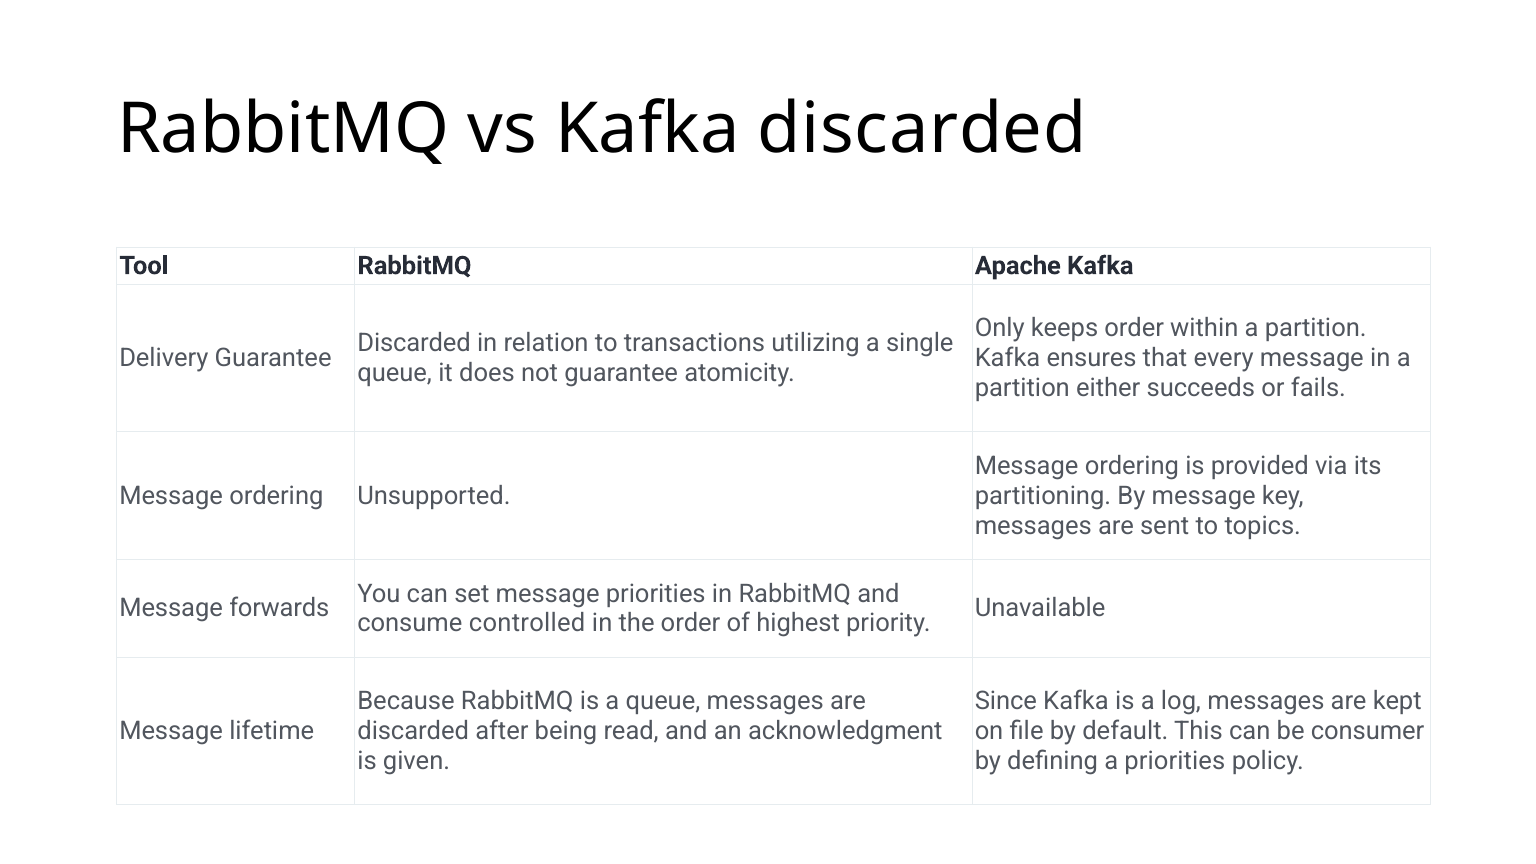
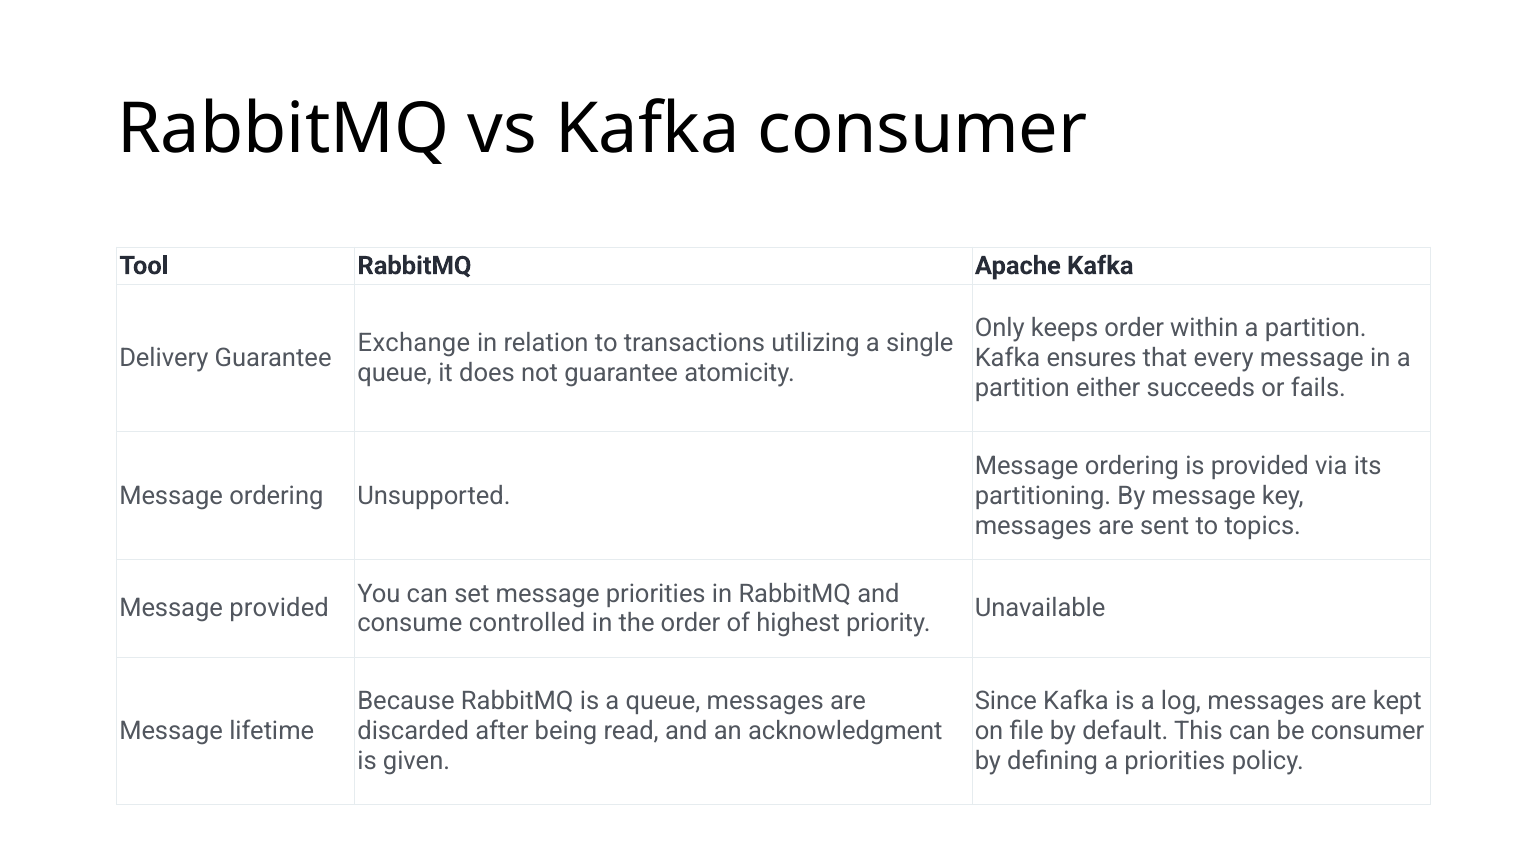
Kafka discarded: discarded -> consumer (923, 129)
Discarded: Discarded -> Exchange (414, 343)
Message forwards: forwards -> provided (279, 609)
